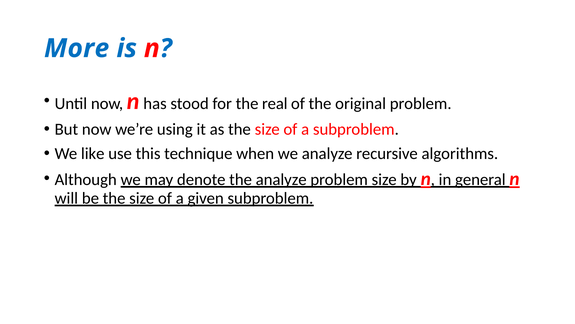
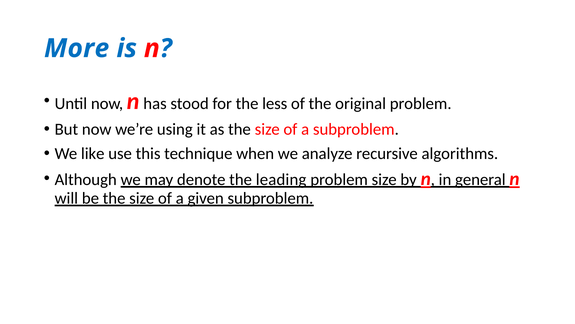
real: real -> less (275, 103)
the analyze: analyze -> leading (281, 179)
